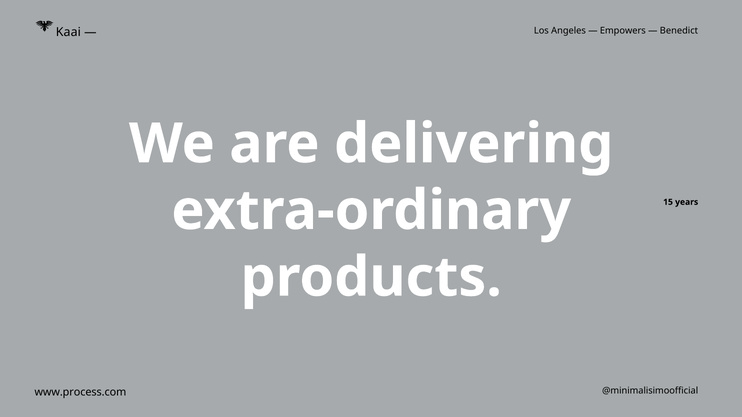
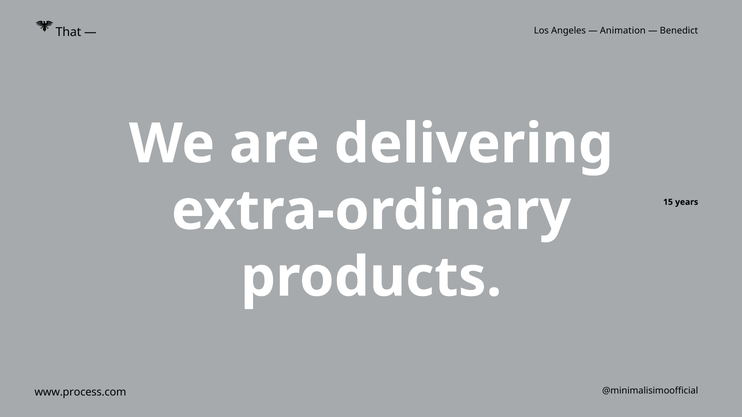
Empowers: Empowers -> Animation (623, 30)
Kaai: Kaai -> That (68, 32)
